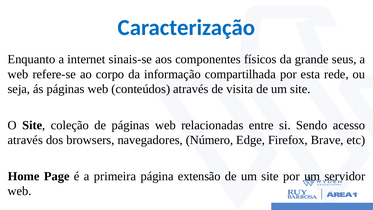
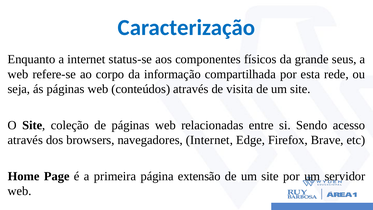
sinais-se: sinais-se -> status-se (130, 59)
navegadores Número: Número -> Internet (209, 140)
